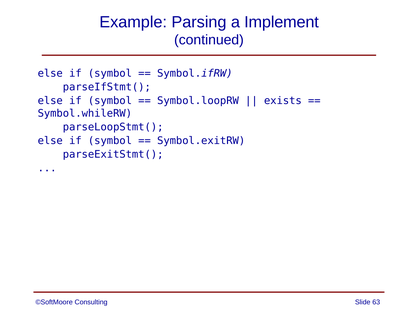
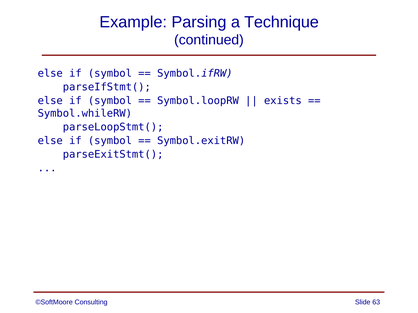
Implement: Implement -> Technique (282, 22)
